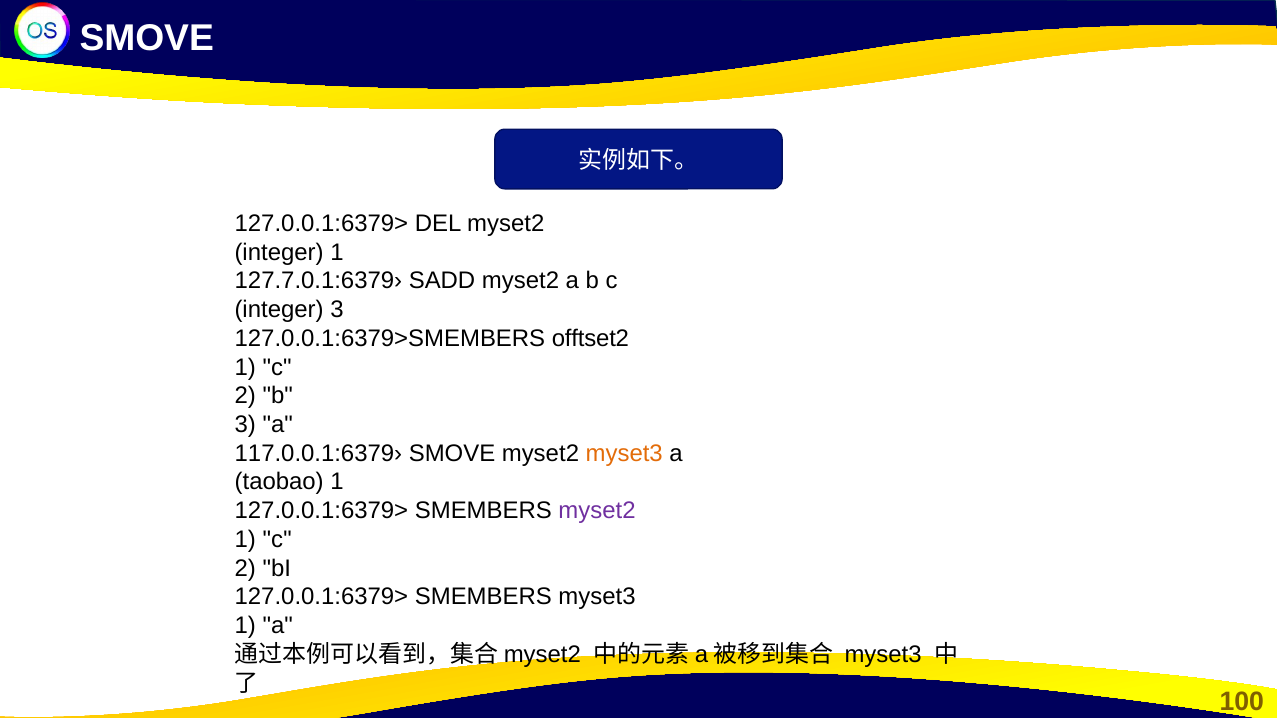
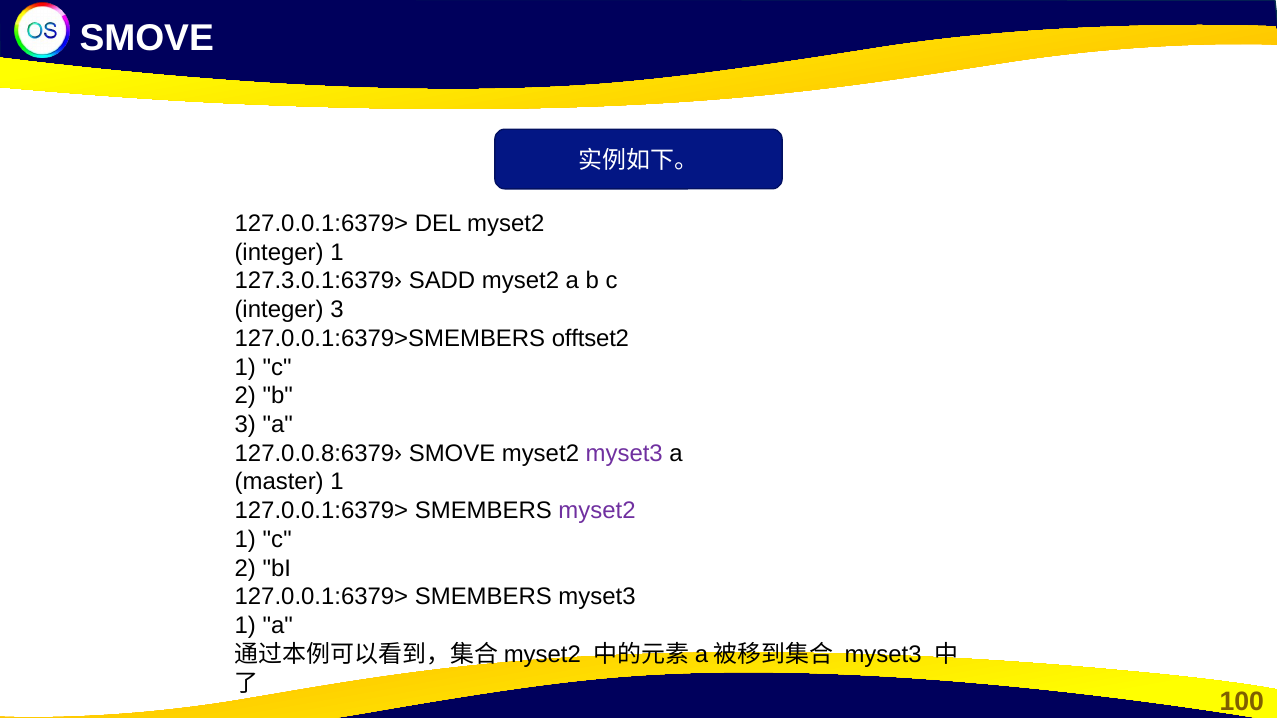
127.7.0.1:6379›: 127.7.0.1:6379› -> 127.3.0.1:6379› (318, 281)
117.0.0.1:6379›: 117.0.0.1:6379› -> 127.0.0.8:6379› (318, 454)
myset3 colour: orange -> purple (624, 454)
taobao: taobao -> master (279, 482)
